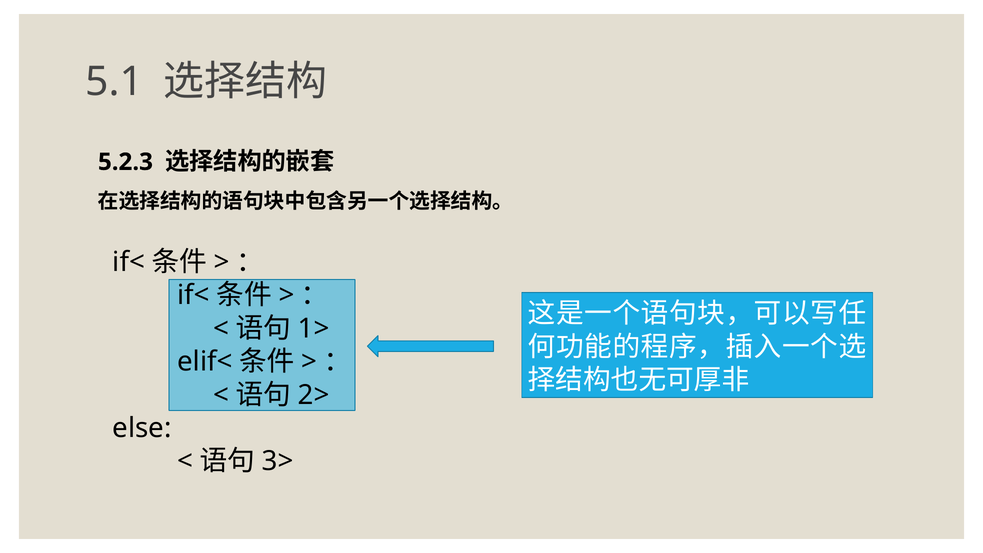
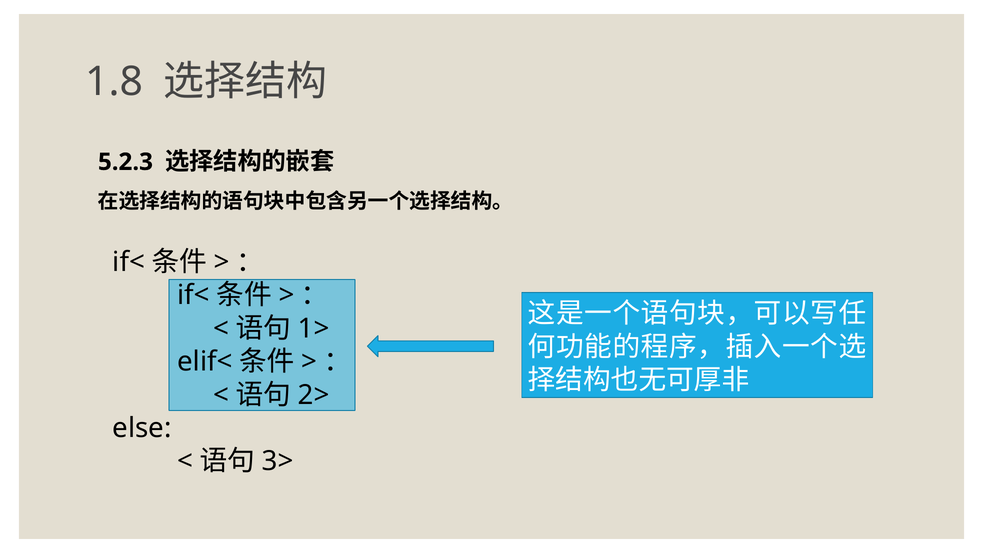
5.1: 5.1 -> 1.8 (114, 82)
